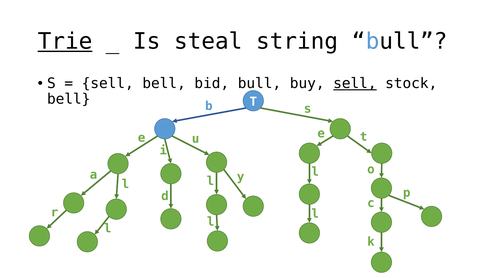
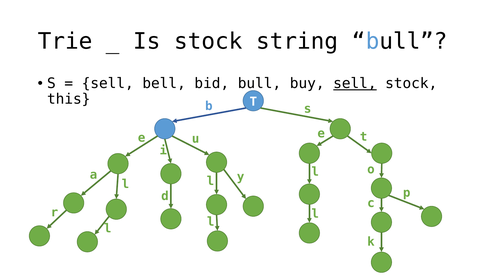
Trie underline: present -> none (65, 42)
Is steal: steal -> stock (208, 42)
bell: bell -> this (69, 99)
